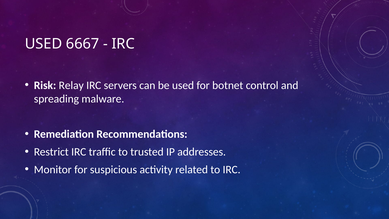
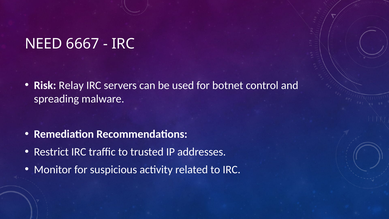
USED: USED -> NEED (44, 44)
